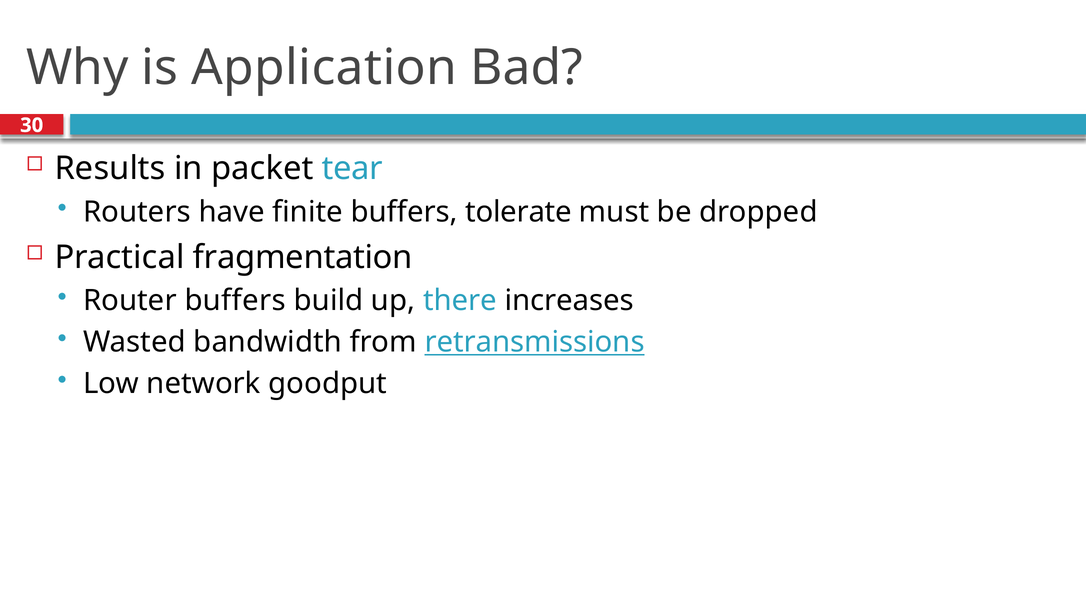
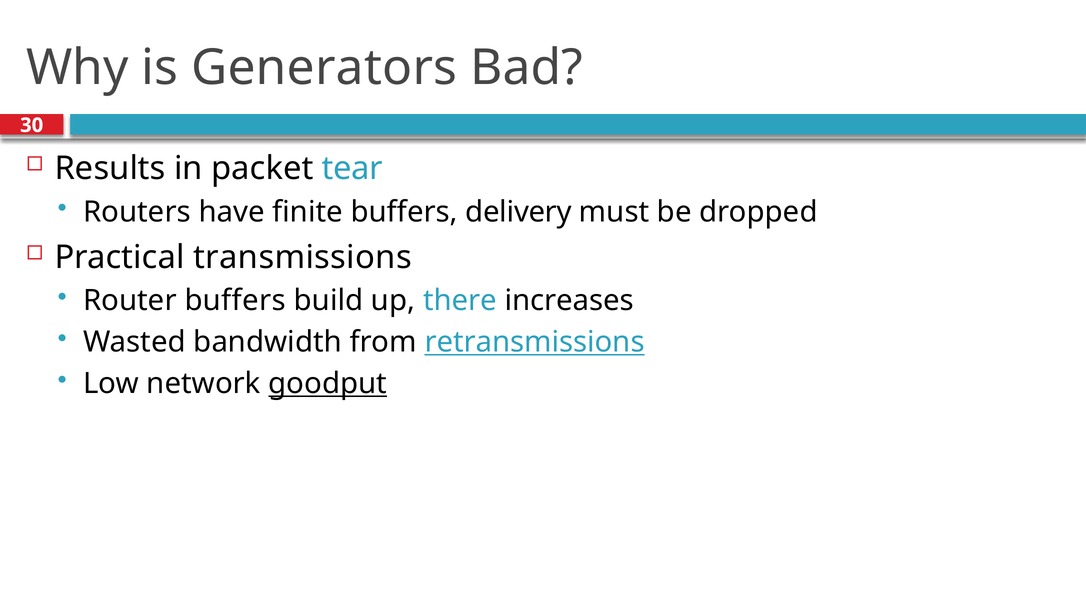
Application: Application -> Generators (324, 68)
tolerate: tolerate -> delivery (519, 212)
fragmentation: fragmentation -> transmissions (302, 257)
goodput underline: none -> present (328, 384)
